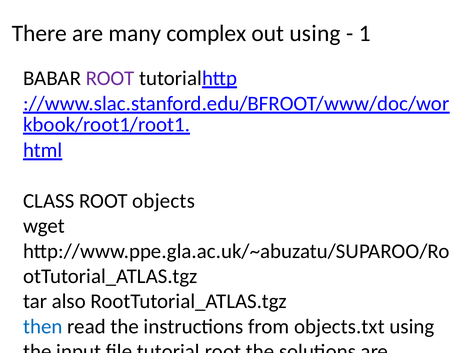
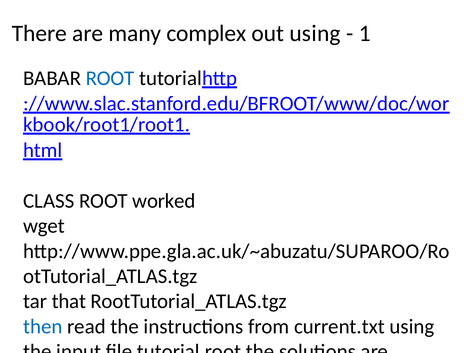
ROOT colour: purple -> blue (110, 78)
objects: objects -> worked (164, 201)
also: also -> that (69, 302)
objects.txt: objects.txt -> current.txt (339, 327)
